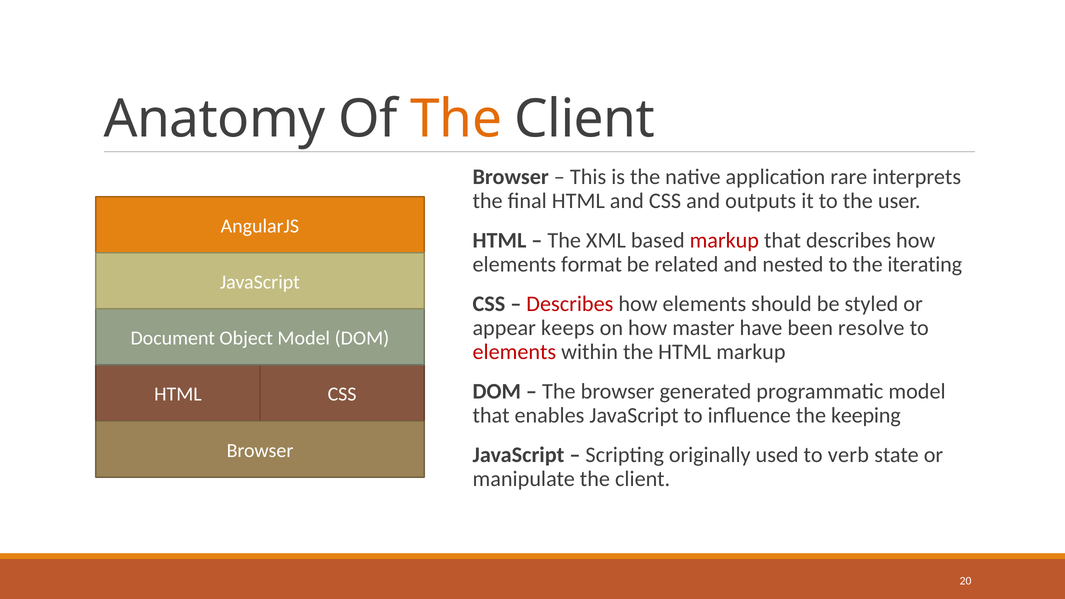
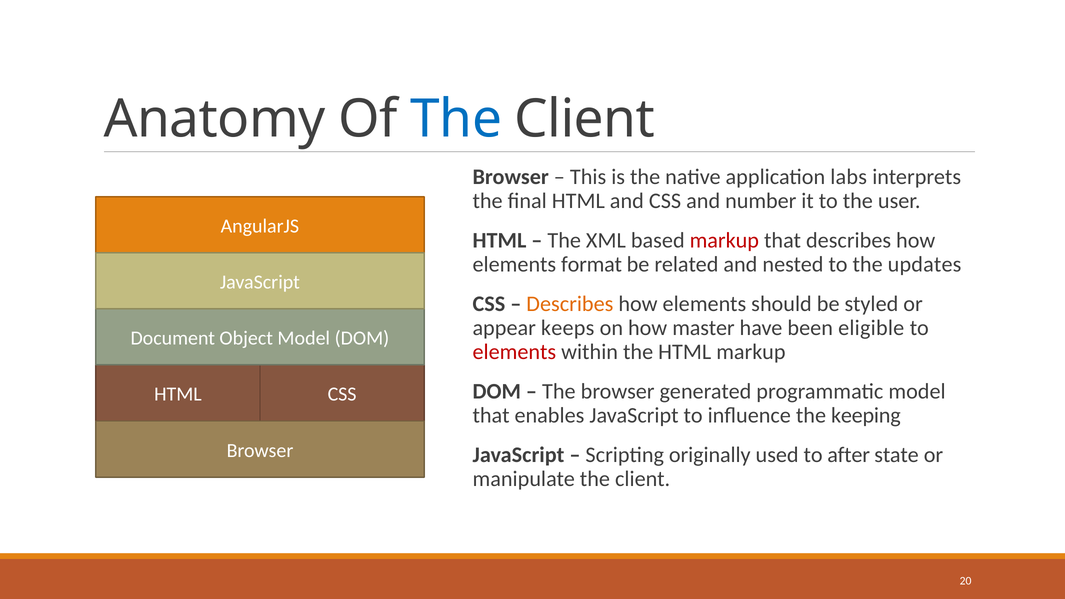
The colour: orange -> blue (456, 119)
rare: rare -> labs (849, 177)
outputs: outputs -> number (761, 201)
iterating: iterating -> updates (925, 264)
Describes colour: red -> orange (570, 304)
resolve: resolve -> eligible (871, 328)
verb: verb -> after (849, 455)
